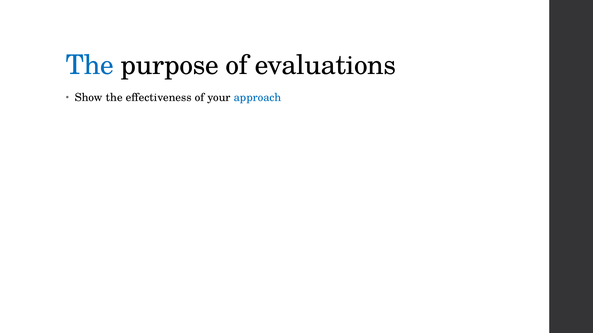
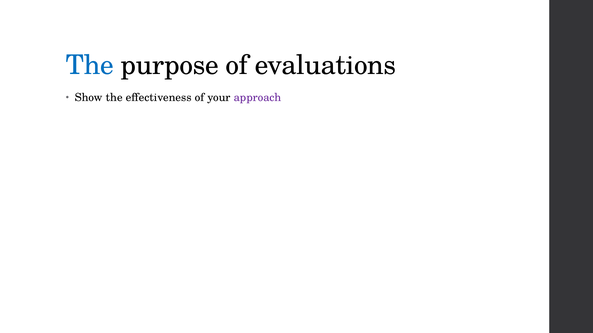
approach colour: blue -> purple (258, 98)
